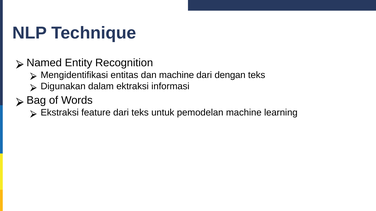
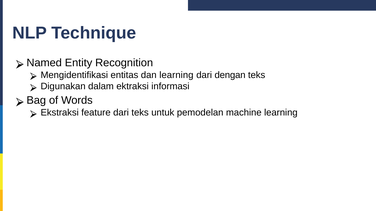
dan machine: machine -> learning (176, 75)
